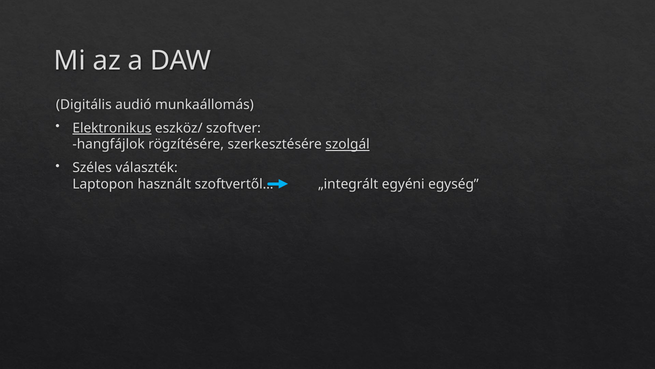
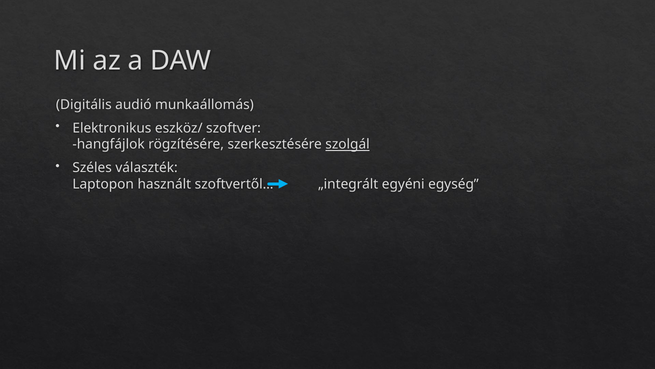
Elektronikus underline: present -> none (112, 128)
